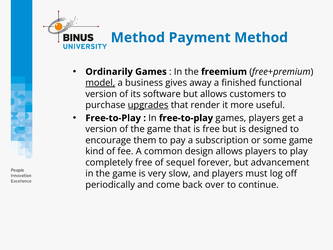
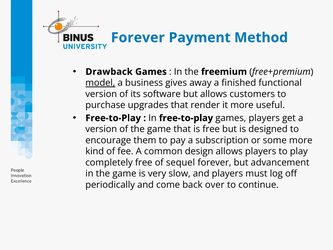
Method: Method -> Forever (138, 38)
Ordinarily: Ordinarily -> Drawback (109, 72)
upgrades underline: present -> none (148, 105)
some game: game -> more (301, 140)
